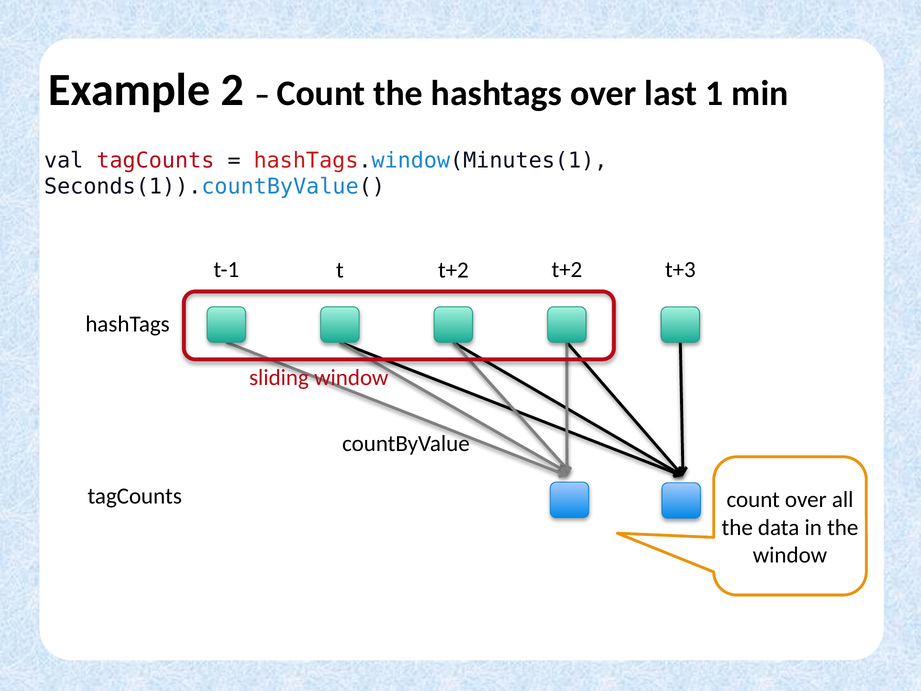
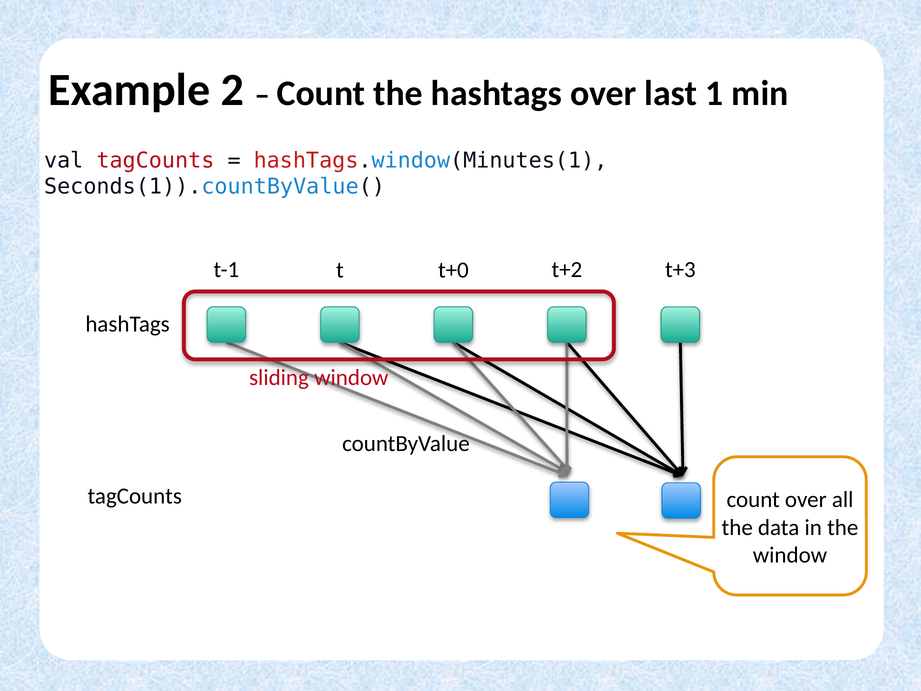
t t+2: t+2 -> t+0 (453, 270)
